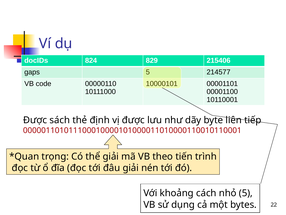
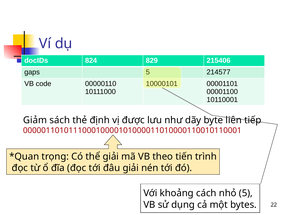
Được: Được -> Giảm (35, 120)
